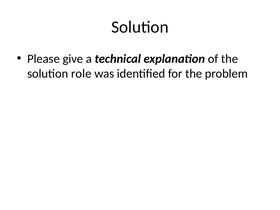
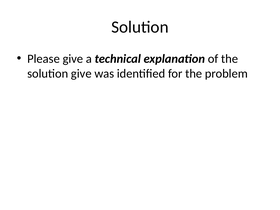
solution role: role -> give (81, 74)
